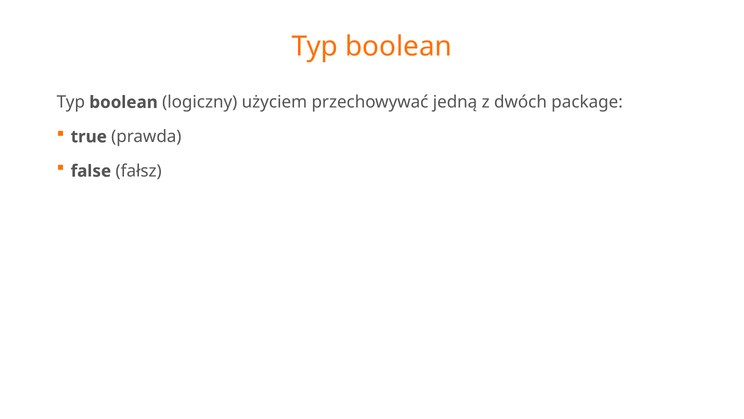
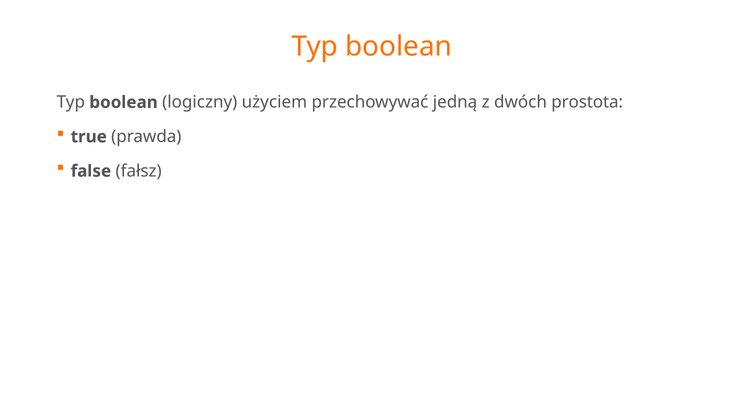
package: package -> prostota (587, 102)
